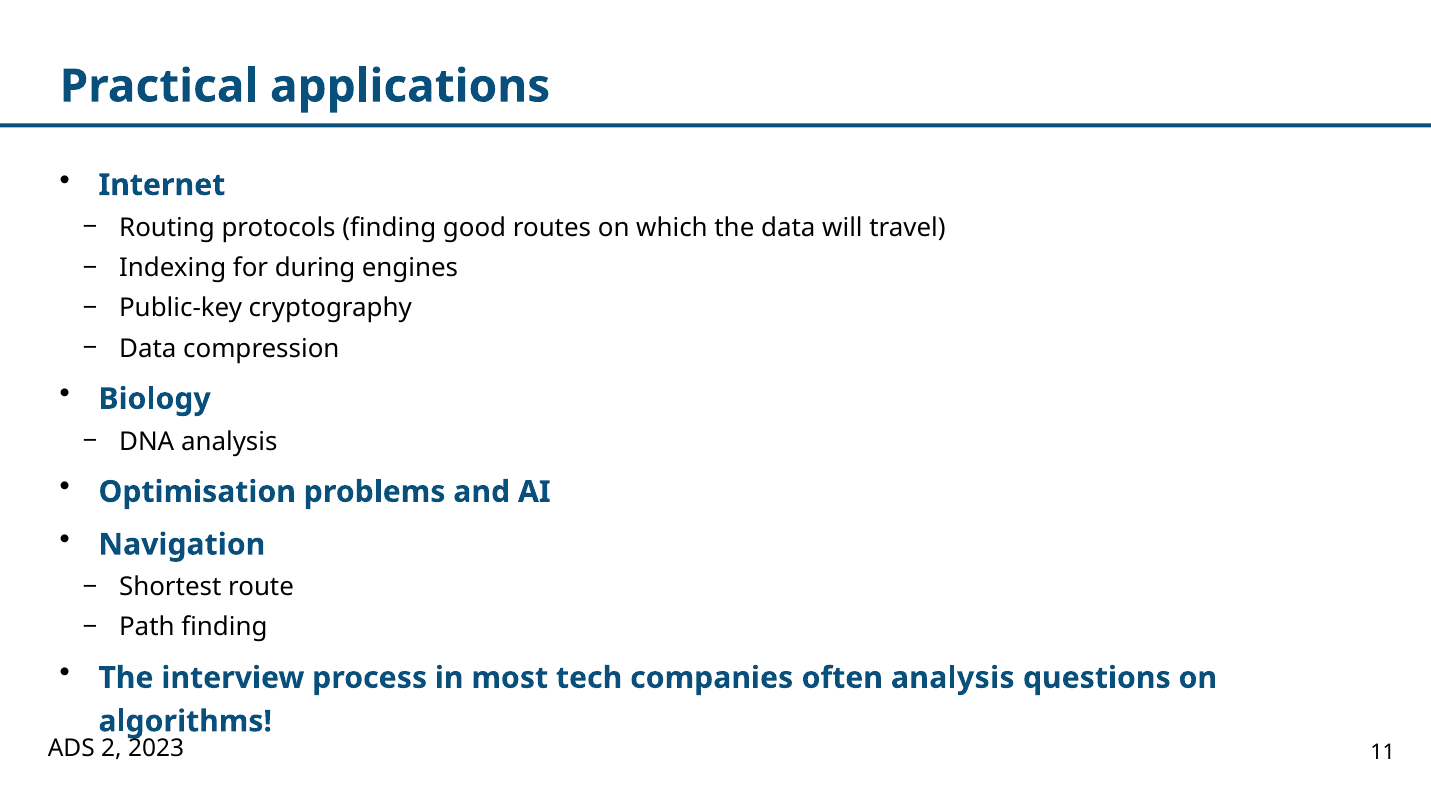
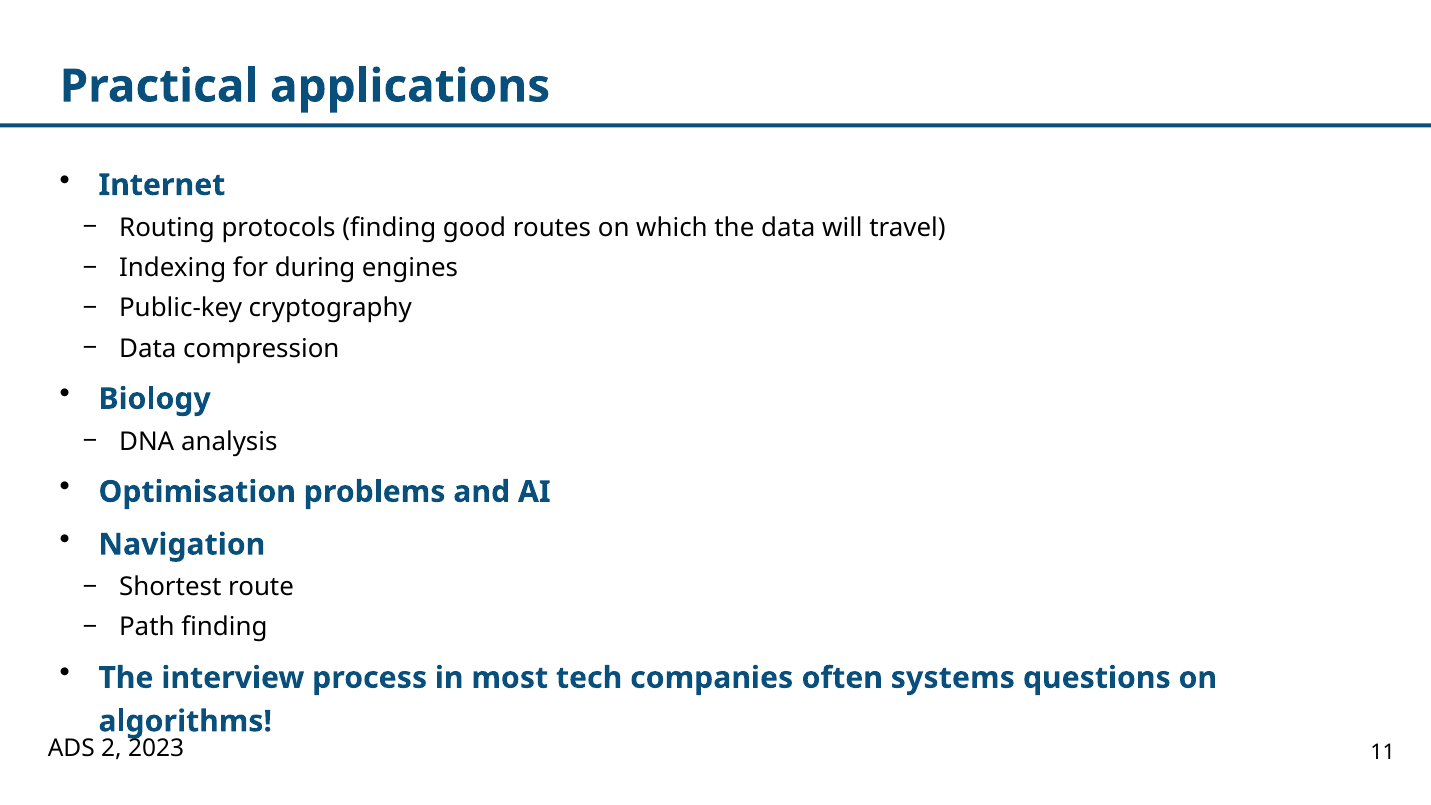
often analysis: analysis -> systems (953, 678)
